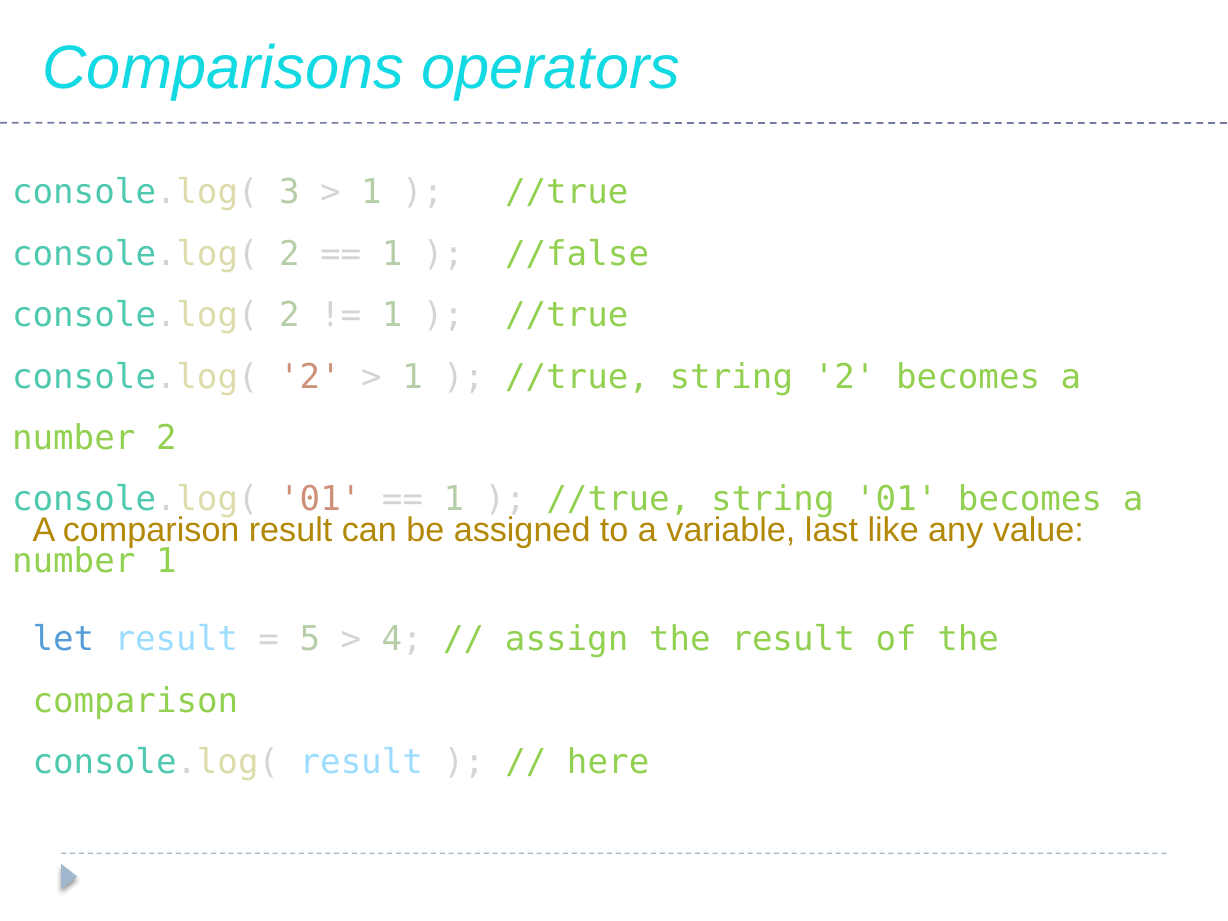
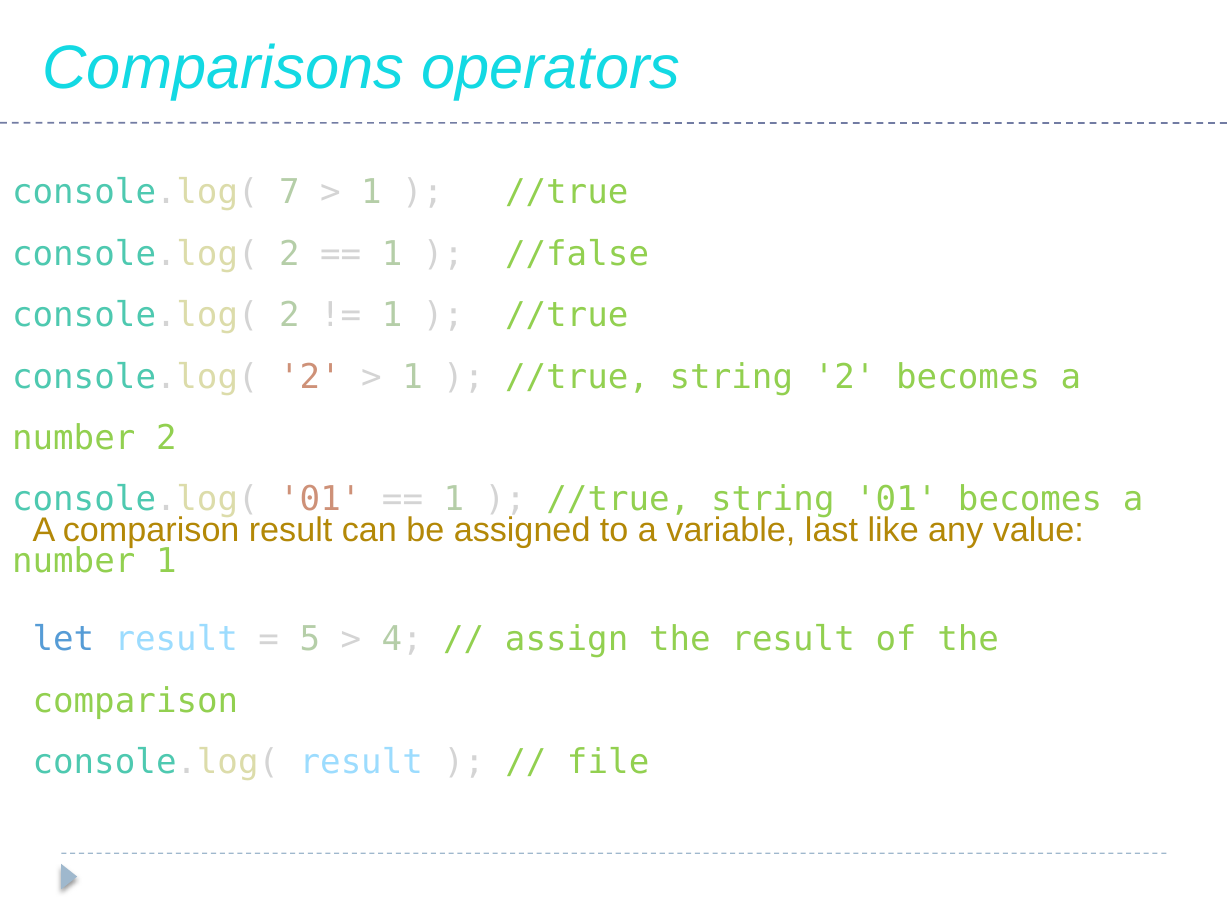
3: 3 -> 7 (289, 193)
here: here -> file (608, 762)
